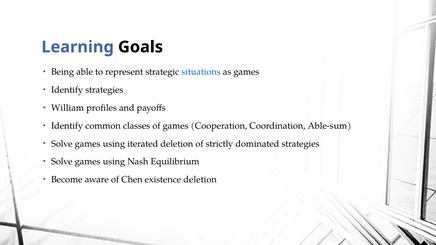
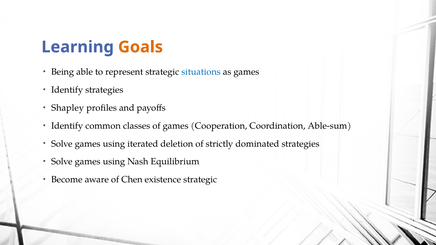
Goals colour: black -> orange (141, 47)
William: William -> Shapley (68, 108)
existence deletion: deletion -> strategic (200, 180)
